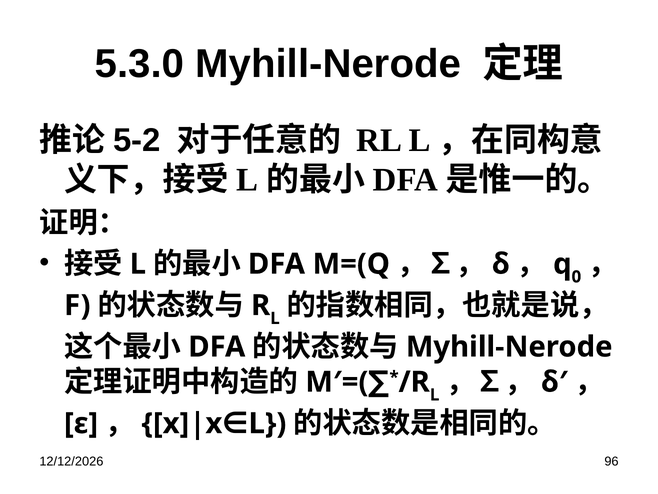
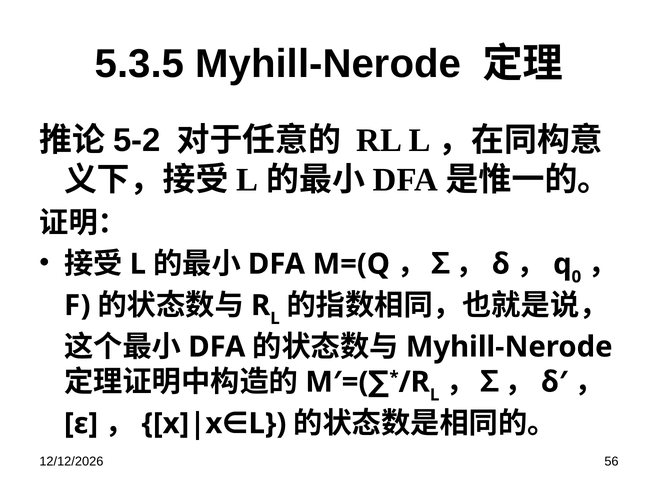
5.3.0: 5.3.0 -> 5.3.5 (140, 64)
96: 96 -> 56 (611, 461)
